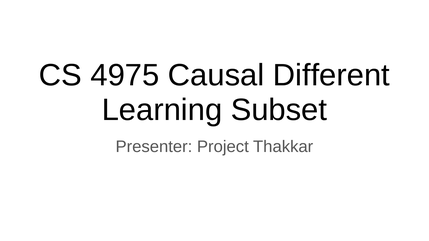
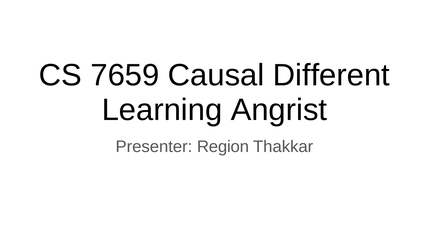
4975: 4975 -> 7659 (125, 76)
Subset: Subset -> Angrist (279, 110)
Project: Project -> Region (223, 147)
